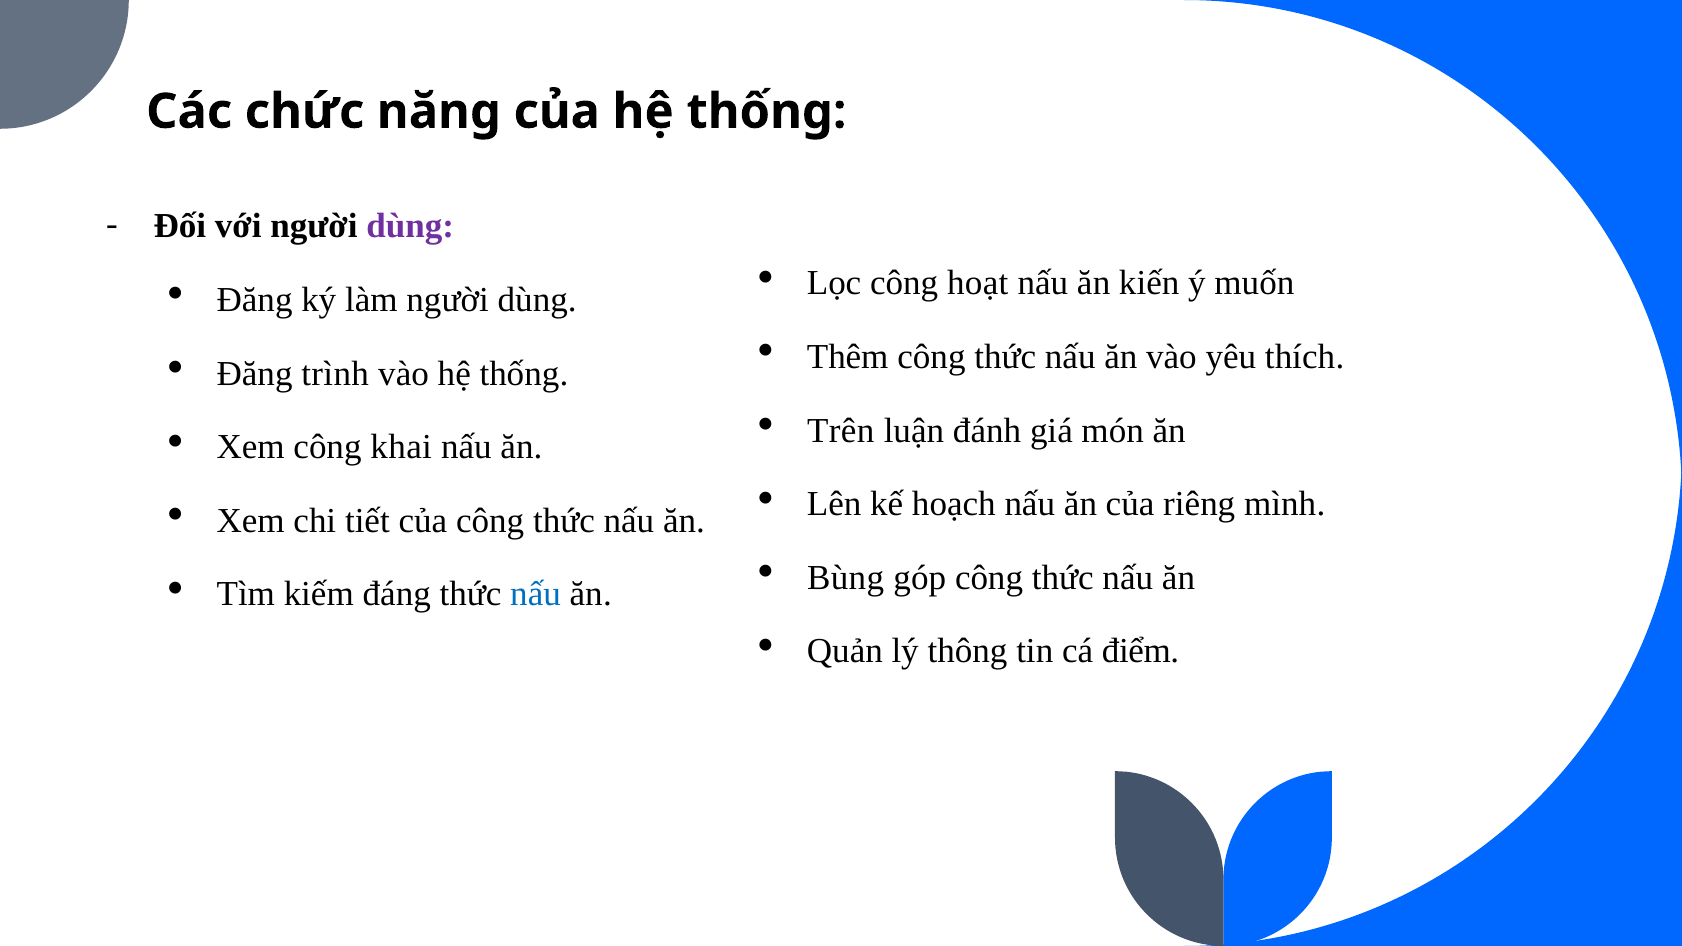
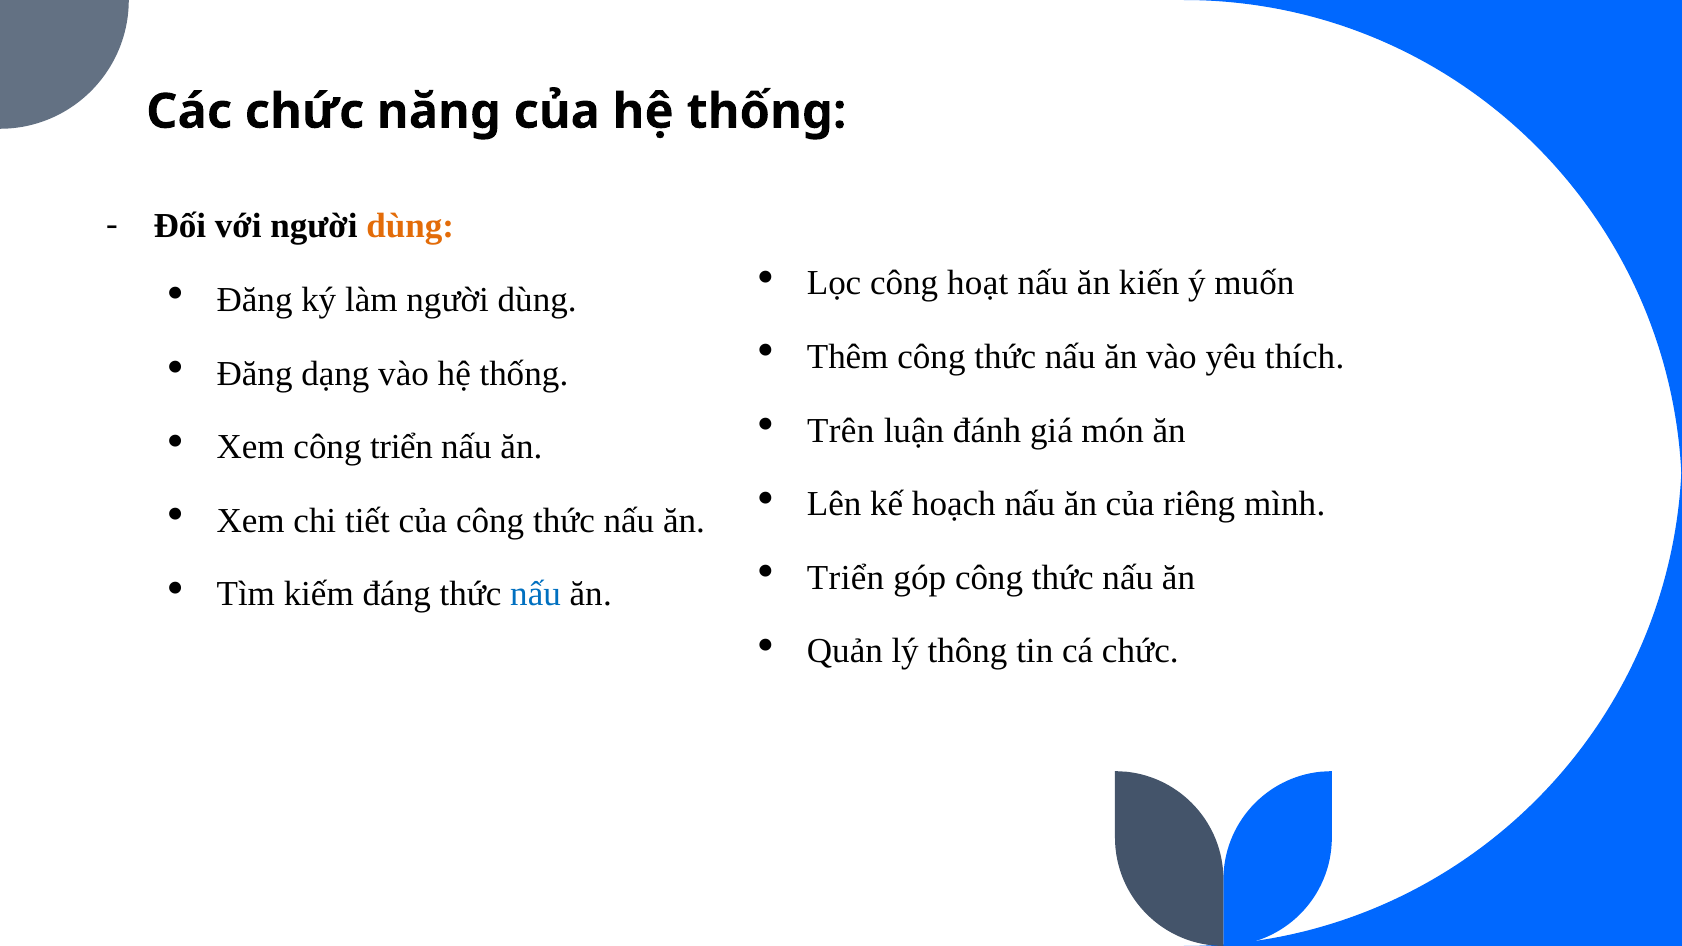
dùng colour: purple -> orange (410, 226)
trình: trình -> dạng (335, 374)
công khai: khai -> triển (402, 447)
Bùng: Bùng -> Triển (846, 578)
cá điểm: điểm -> chức (1140, 651)
